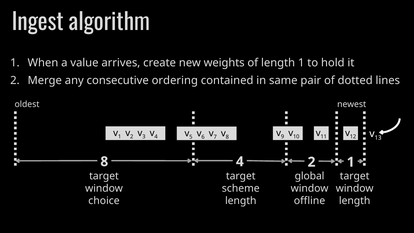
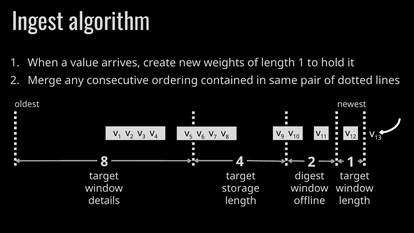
global: global -> digest (310, 176)
scheme: scheme -> storage (241, 188)
choice: choice -> details (104, 201)
